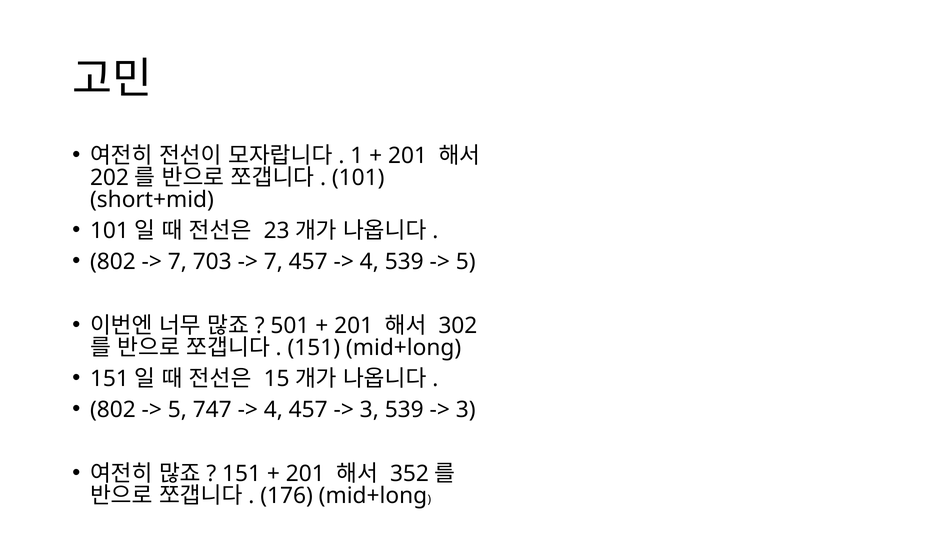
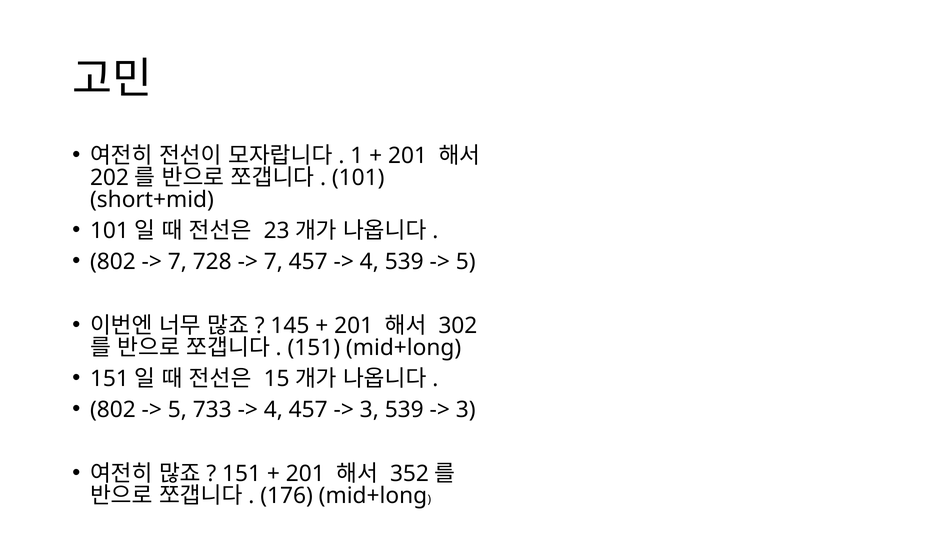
703: 703 -> 728 (212, 262)
501: 501 -> 145 (290, 326)
747: 747 -> 733 (212, 410)
